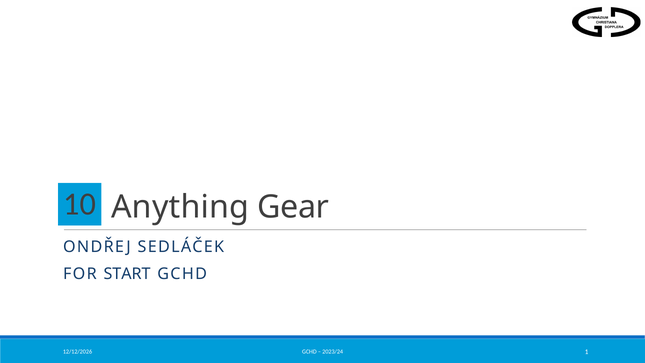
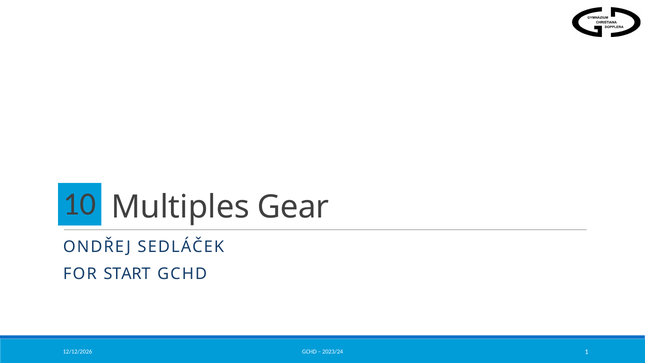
Anything: Anything -> Multiples (180, 207)
